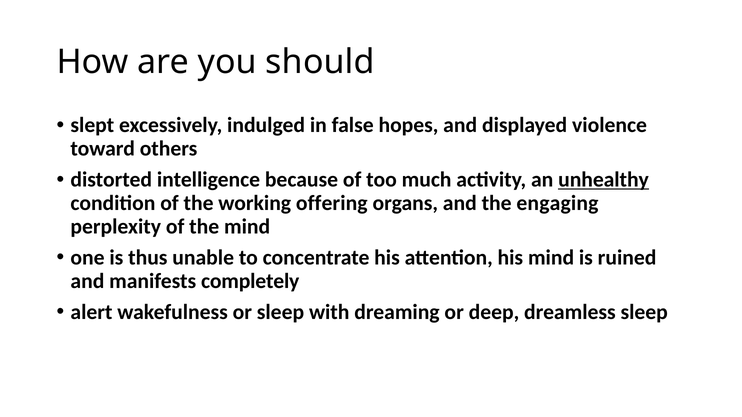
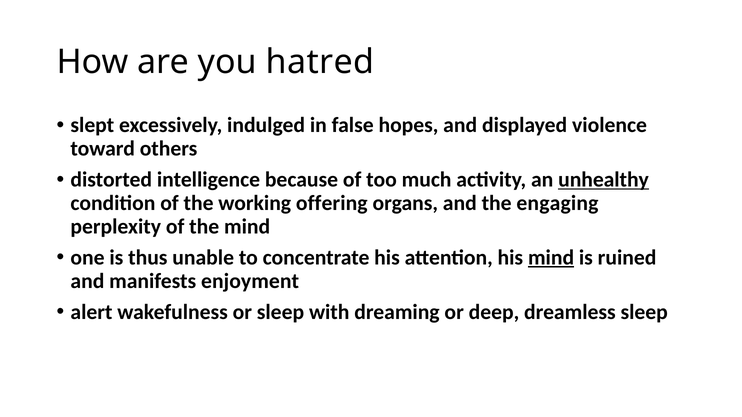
should: should -> hatred (320, 62)
mind underline: none -> present (551, 258)
completely: completely -> enjoyment (250, 281)
